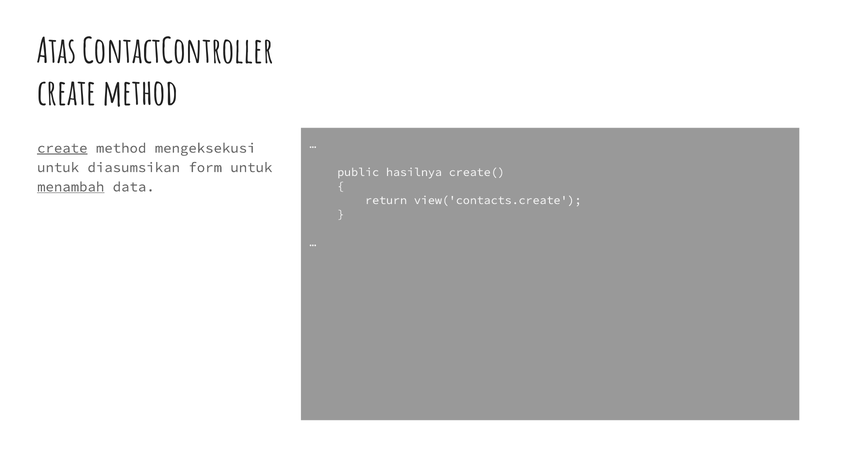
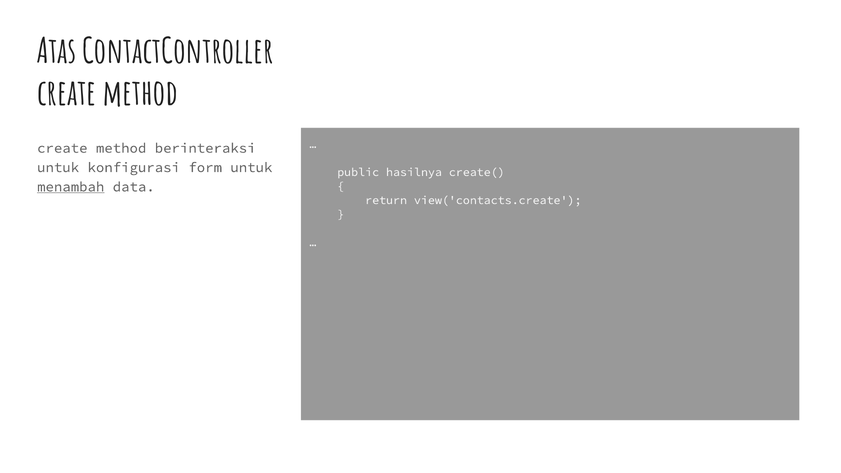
create underline: present -> none (62, 148)
mengeksekusi: mengeksekusi -> berinteraksi (205, 148)
diasumsikan: diasumsikan -> konfigurasi (134, 167)
